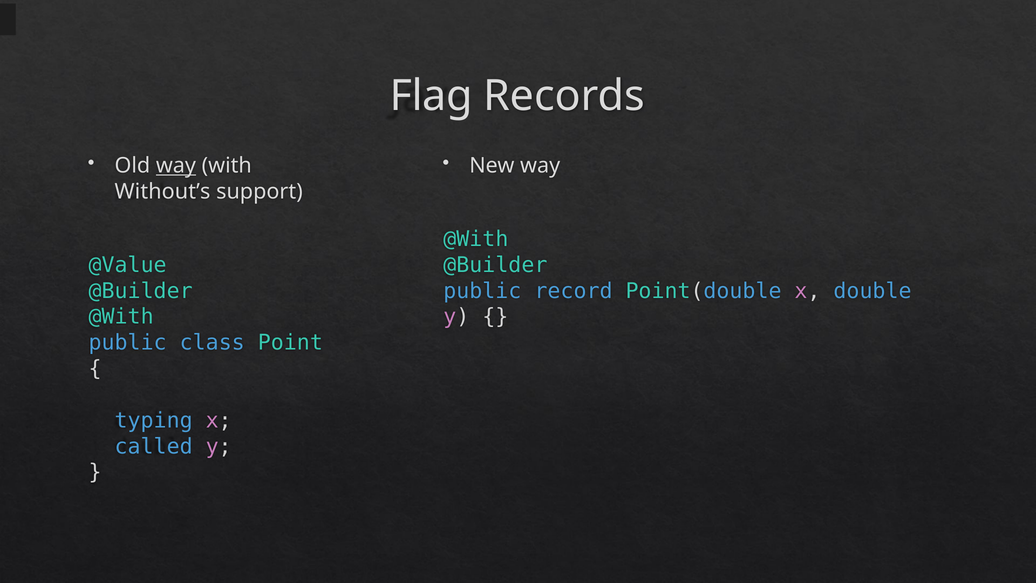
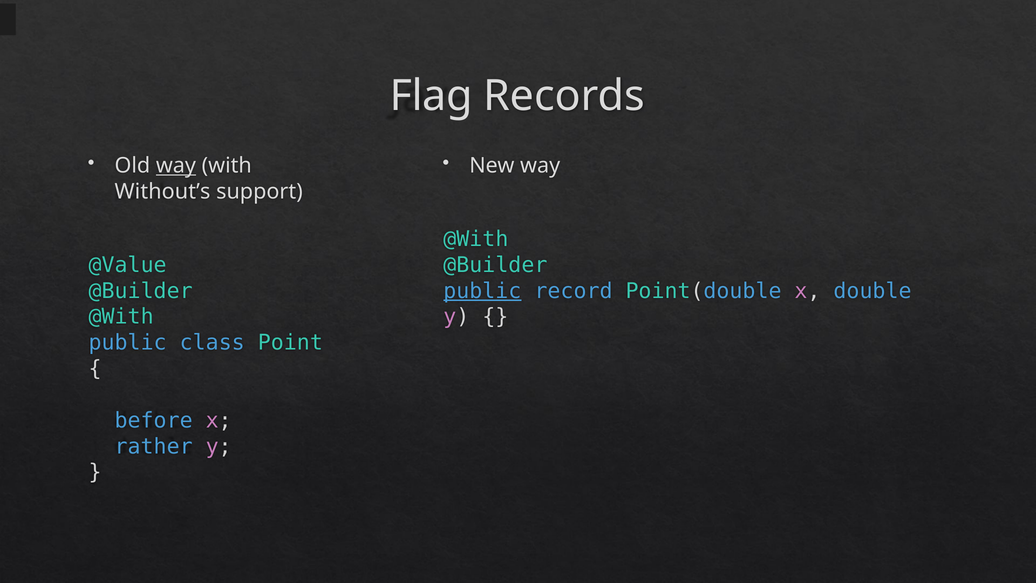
public underline: none -> present (482, 291)
typing: typing -> before (154, 420)
called: called -> rather (154, 446)
